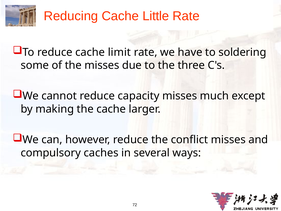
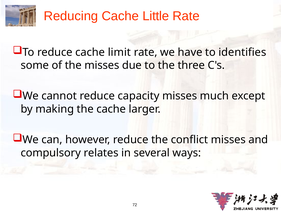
soldering: soldering -> identifies (242, 52)
caches: caches -> relates (101, 153)
